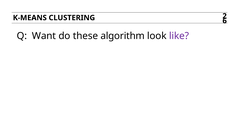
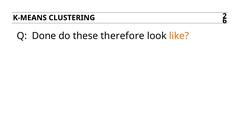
Want: Want -> Done (44, 36)
algorithm: algorithm -> therefore (123, 36)
like colour: purple -> orange (179, 36)
